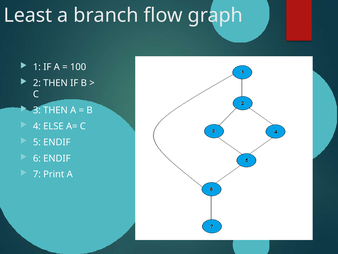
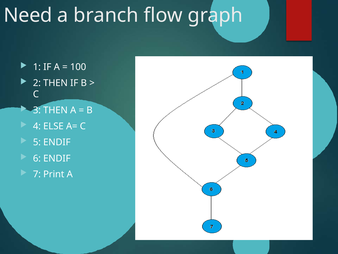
Least: Least -> Need (28, 15)
